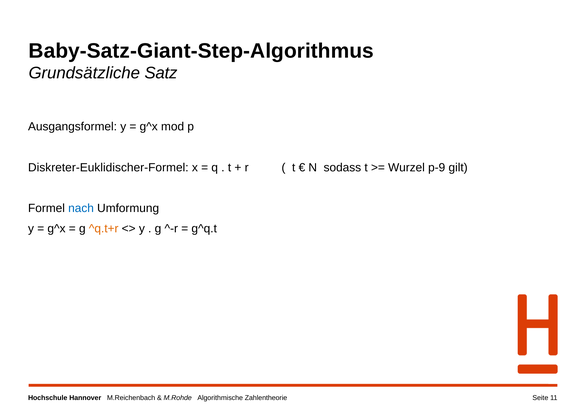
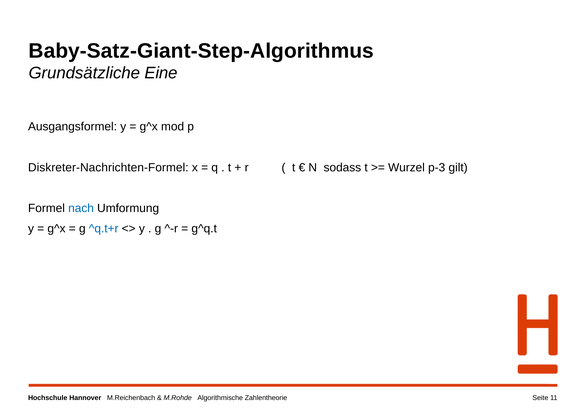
Satz: Satz -> Eine (161, 73)
Diskreter-Euklidischer-Formel: Diskreter-Euklidischer-Formel -> Diskreter-Nachrichten-Formel (108, 167)
p-9: p-9 -> p-3 (437, 167)
^q.t+r colour: orange -> blue (104, 228)
